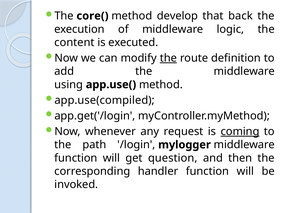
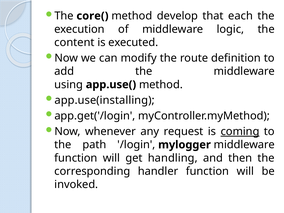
back: back -> each (241, 16)
the underline: present -> none (168, 58)
app.use(compiled: app.use(compiled -> app.use(installing (105, 100)
question: question -> handling (173, 158)
